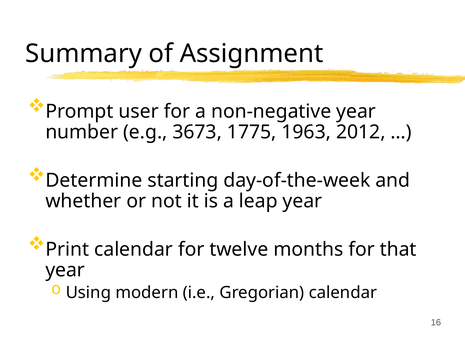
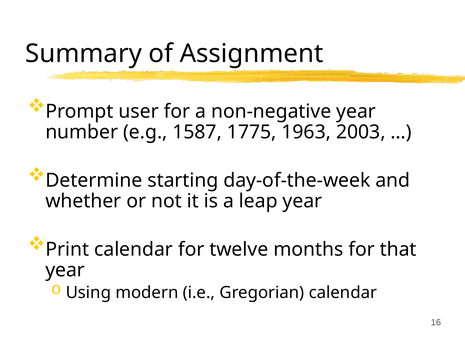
3673: 3673 -> 1587 (197, 132)
2012: 2012 -> 2003 (361, 132)
